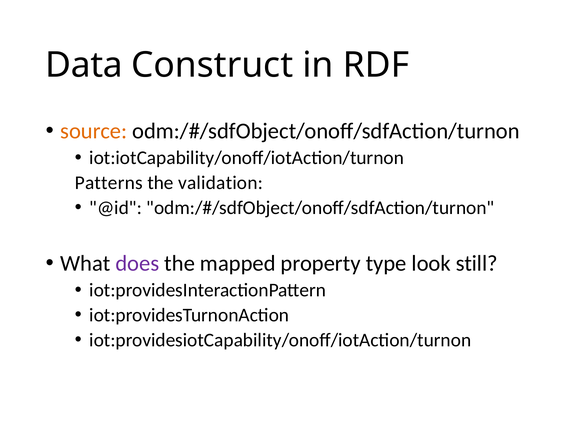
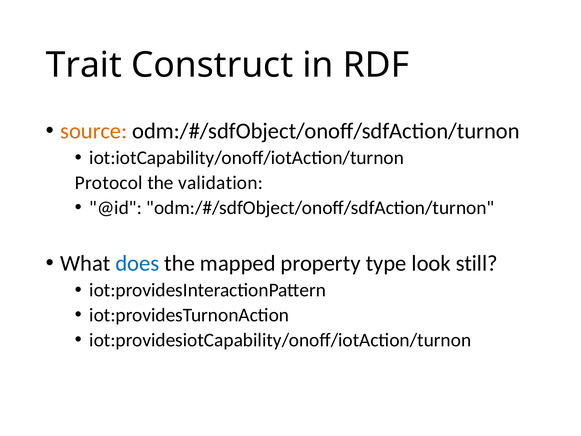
Data: Data -> Trait (84, 65)
Patterns: Patterns -> Protocol (109, 183)
does colour: purple -> blue (137, 263)
